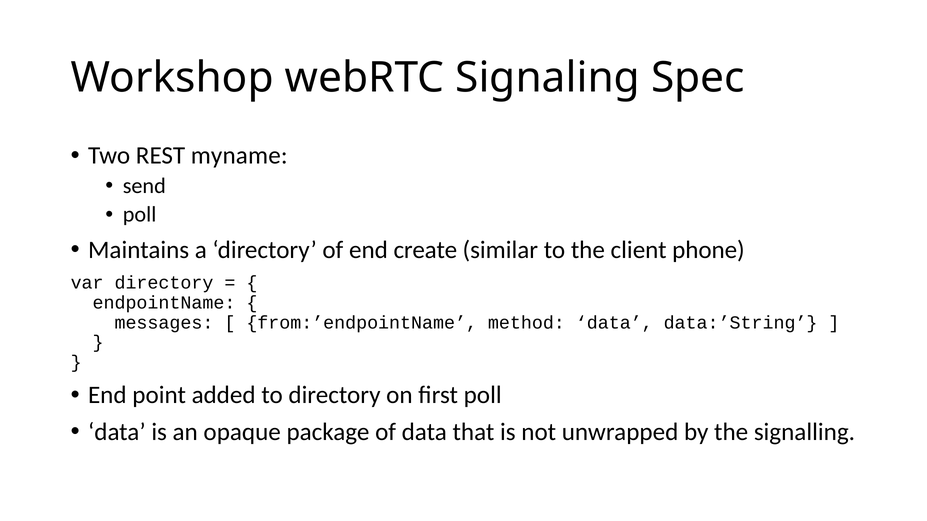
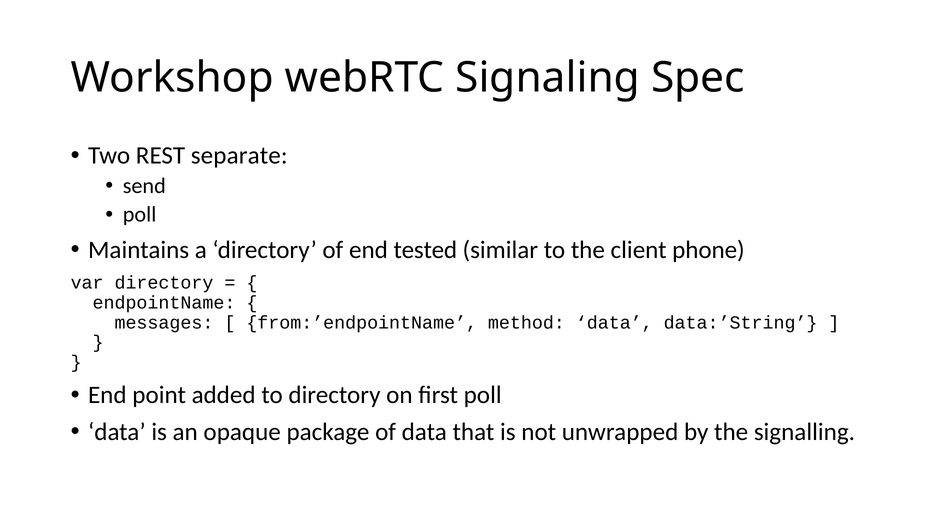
myname: myname -> separate (239, 156)
create: create -> tested (425, 250)
